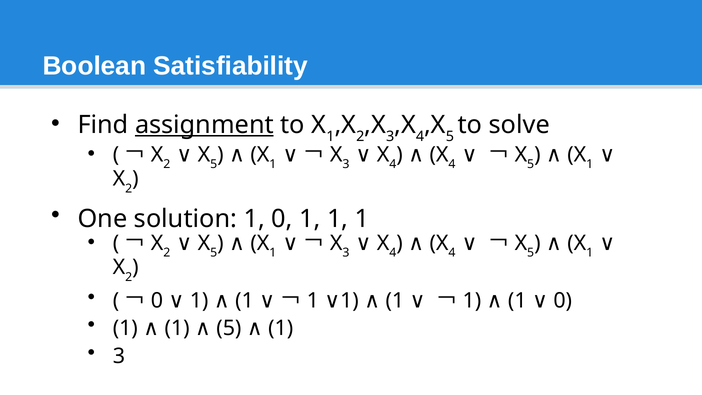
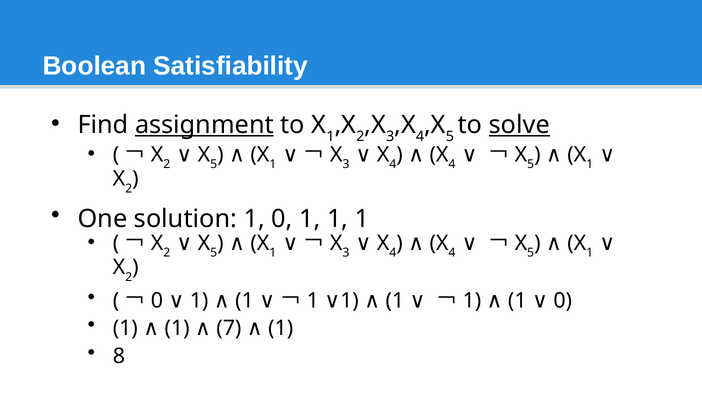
solve underline: none -> present (519, 125)
5: 5 -> 7 (229, 328)
3: 3 -> 8 (119, 356)
